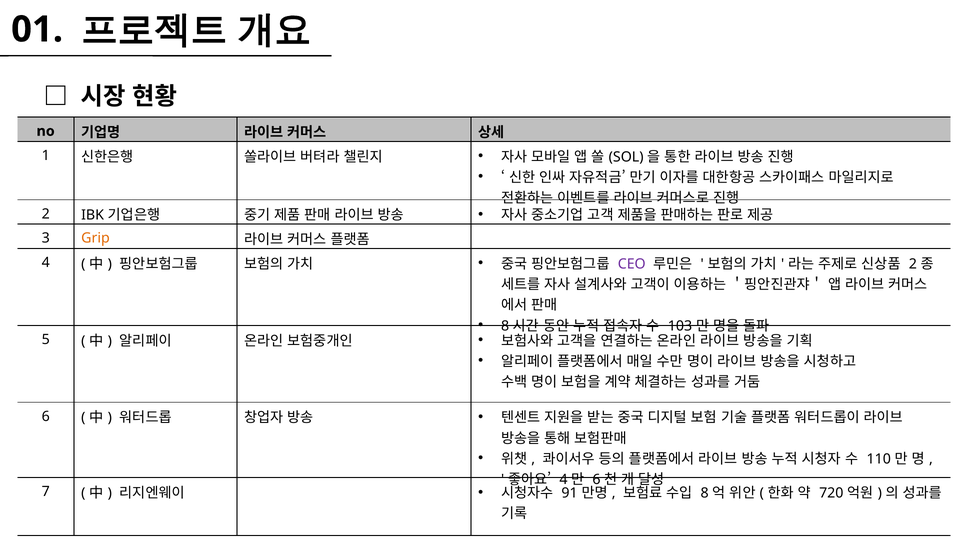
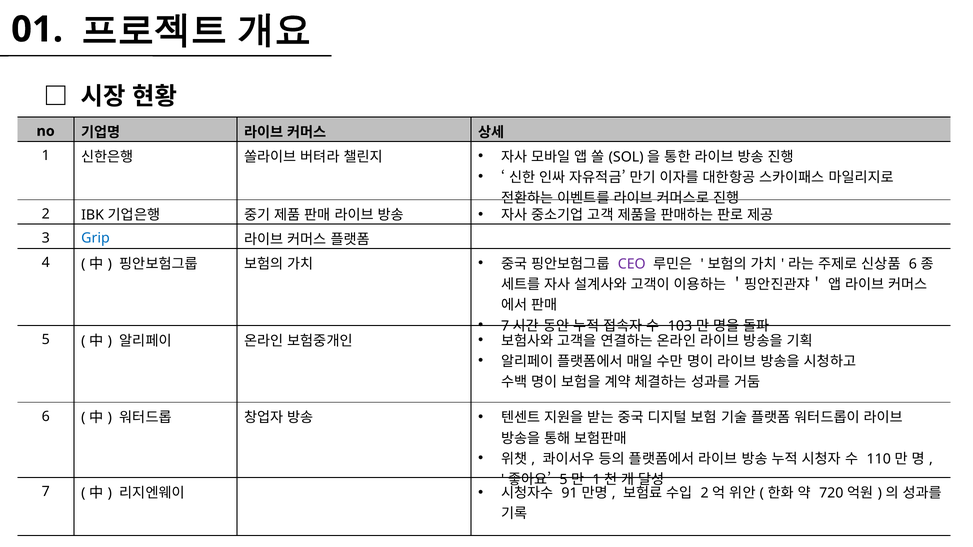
Grip colour: orange -> blue (96, 238)
2: 2 -> 6 (913, 264)
8: 8 -> 7 (505, 326)
4: 4 -> 5 (563, 480)
6: 6 -> 1 (597, 480)
8: 8 -> 2 (705, 493)
